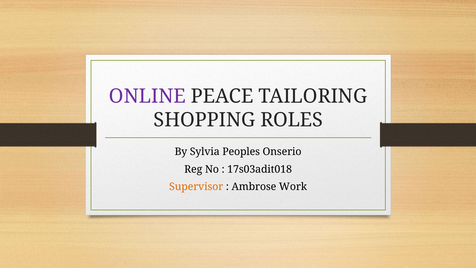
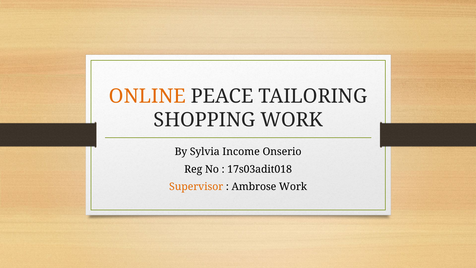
ONLINE colour: purple -> orange (147, 96)
SHOPPING ROLES: ROLES -> WORK (292, 120)
Peoples: Peoples -> Income (241, 152)
